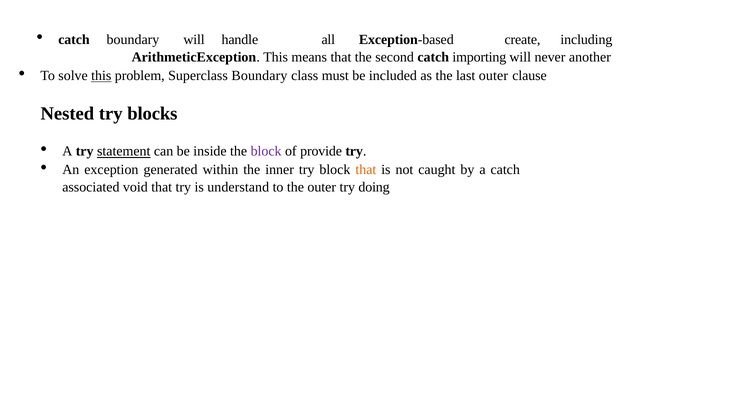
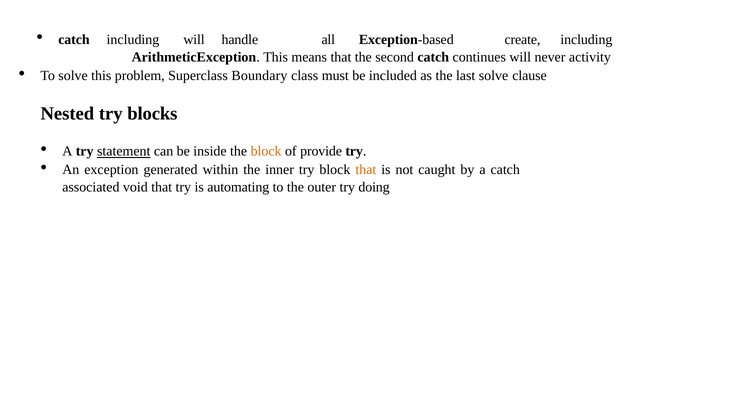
catch boundary: boundary -> including (133, 40)
importing: importing -> continues (479, 57)
another: another -> activity (590, 57)
this underline: present -> none (101, 76)
last outer: outer -> solve (494, 76)
block colour: purple -> orange (266, 152)
understand: understand -> automating (238, 188)
